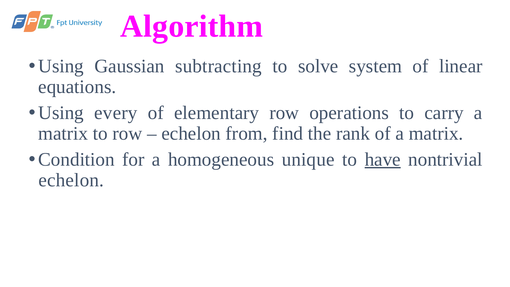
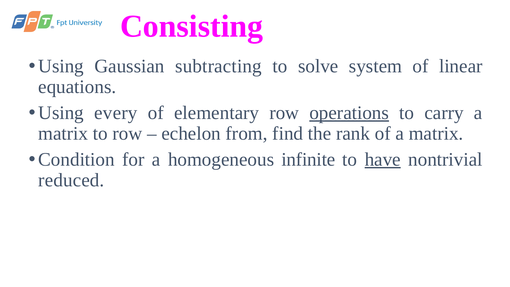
Algorithm: Algorithm -> Consisting (192, 26)
operations underline: none -> present (349, 113)
unique: unique -> infinite (308, 159)
echelon: echelon -> reduced (71, 180)
